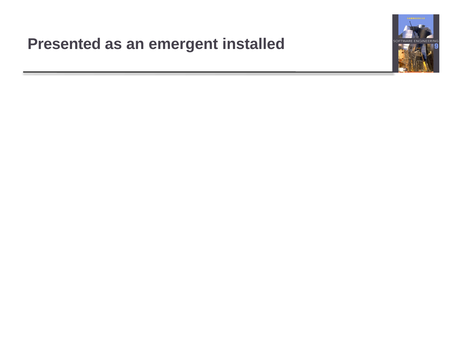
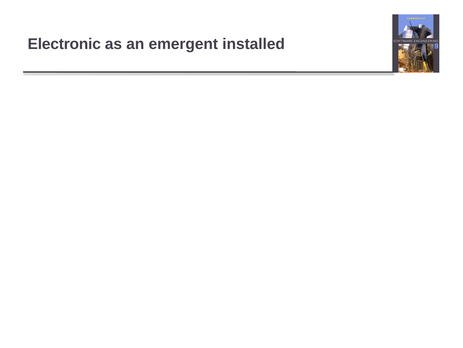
Presented: Presented -> Electronic (64, 44)
